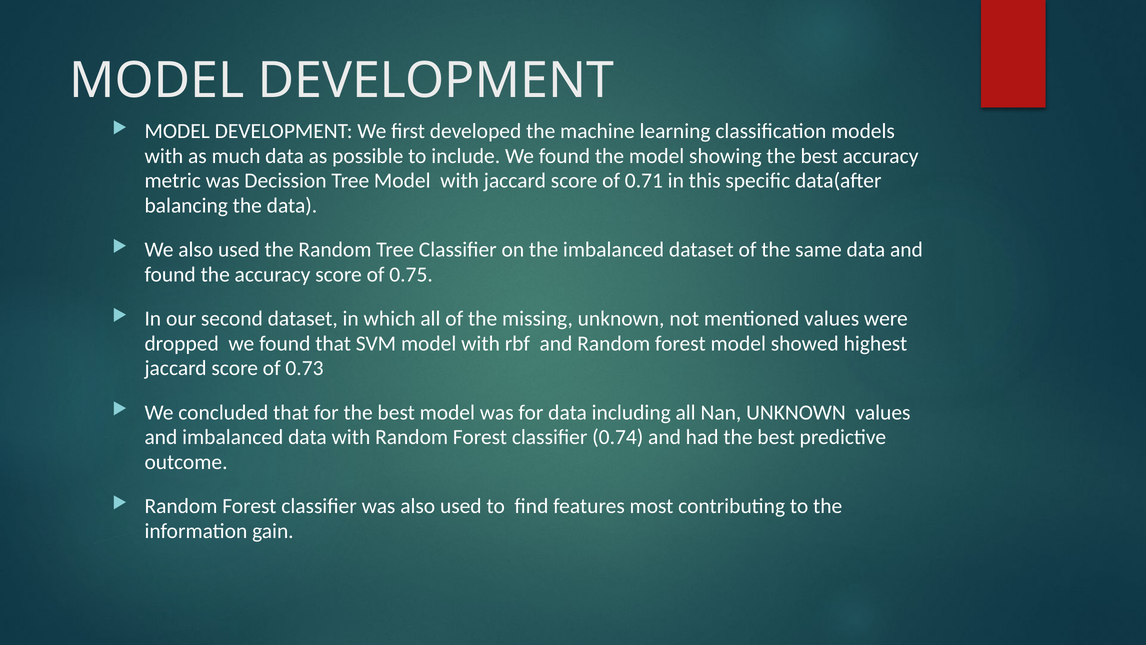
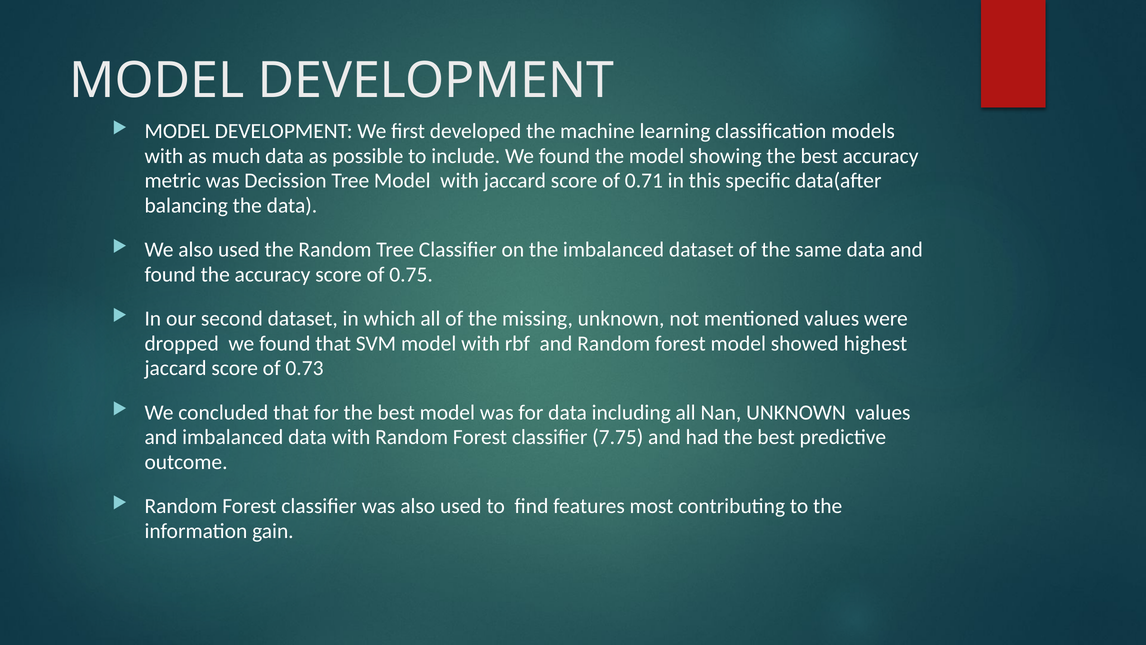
0.74: 0.74 -> 7.75 (618, 437)
